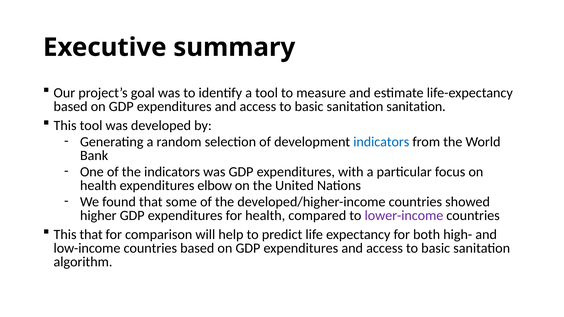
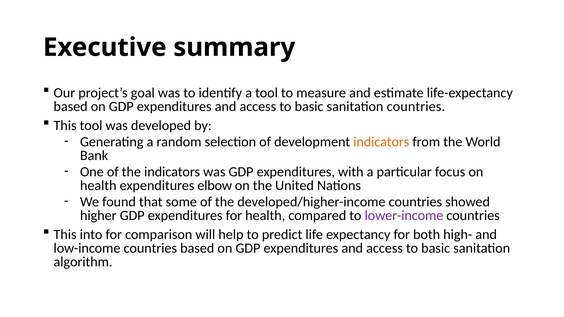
sanitation sanitation: sanitation -> countries (416, 107)
indicators colour: blue -> orange (381, 142)
This that: that -> into (91, 235)
